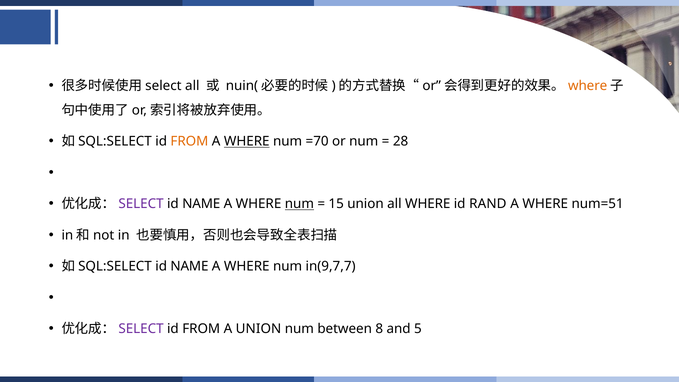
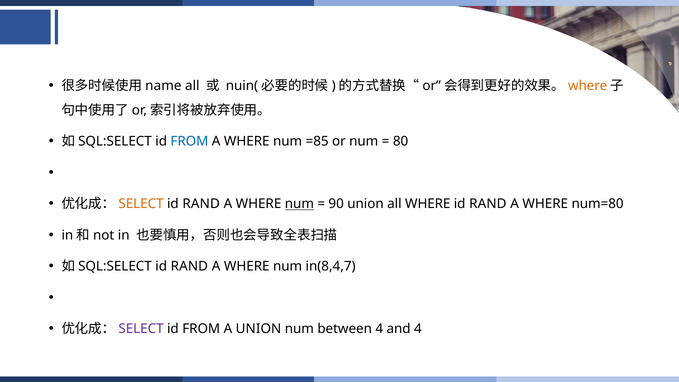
select: select -> name (163, 86)
FROM colour: orange -> blue (189, 141)
WHERE underline: present -> none (247, 141)
=70: =70 -> =85 (317, 141)
28: 28 -> 80 (401, 141)
SELECT colour: purple -> orange (141, 204)
NAME: NAME -> RAND (201, 204)
15: 15 -> 90 (336, 204)
num=51: num=51 -> num=80 (598, 204)
NAME: NAME -> RAND (189, 266)
in(9,7,7: in(9,7,7 -> in(8,4,7 (331, 266)
between 8: 8 -> 4 (379, 329)
and 5: 5 -> 4 (418, 329)
